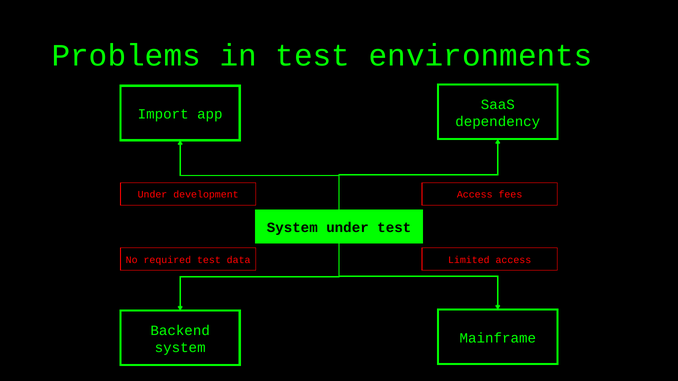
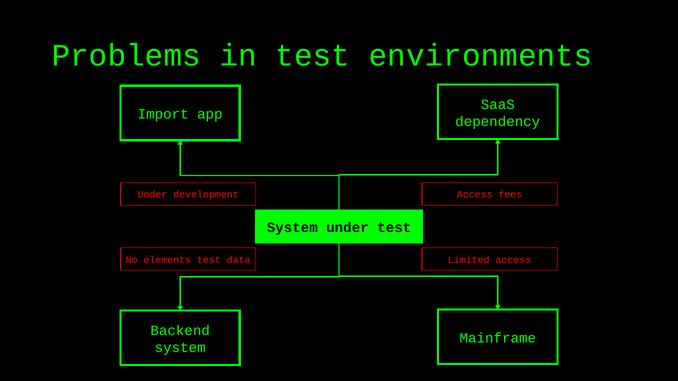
required: required -> elements (167, 260)
